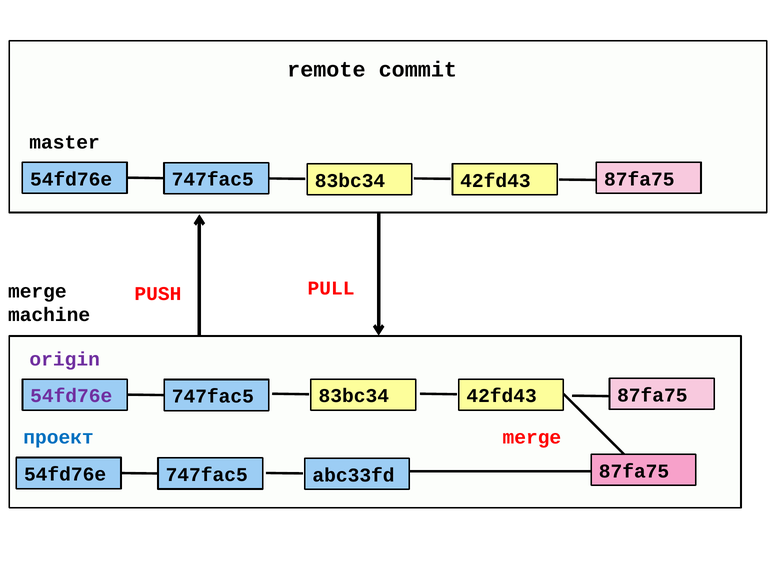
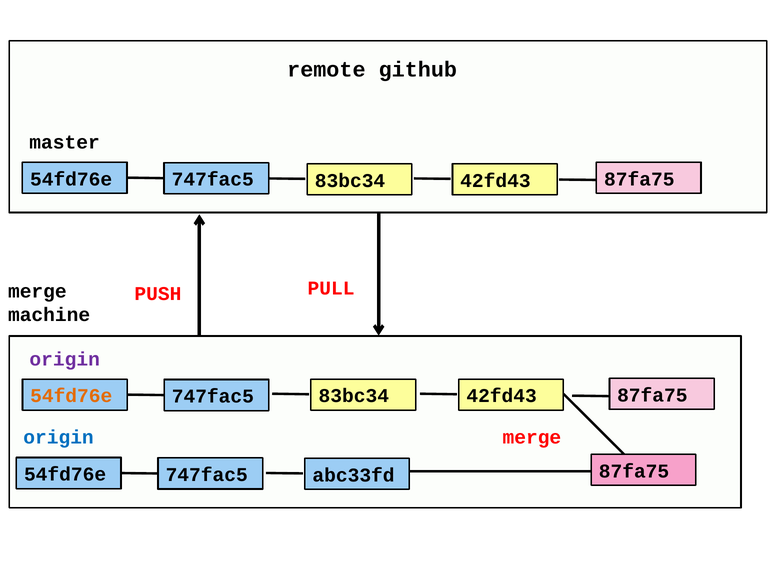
commit: commit -> github (418, 70)
54fd76e colour: purple -> orange (71, 396)
проект: проект -> origin (59, 438)
